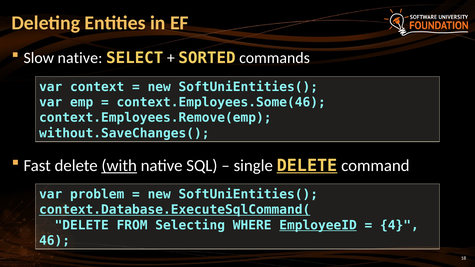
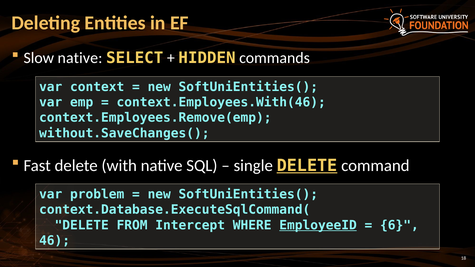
SORTED: SORTED -> HIDDEN (207, 58)
context.Employees.Some(46: context.Employees.Some(46 -> context.Employees.With(46 (221, 102)
with underline: present -> none (119, 166)
context.Database.ExecuteSqlCommand( underline: present -> none (175, 210)
Selecting: Selecting -> Intercept (190, 225)
4: 4 -> 6 (399, 225)
